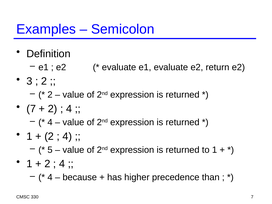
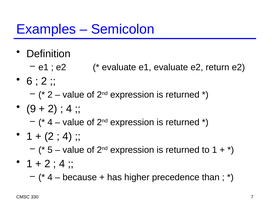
3: 3 -> 6 (29, 81)
7: 7 -> 9 (31, 109)
